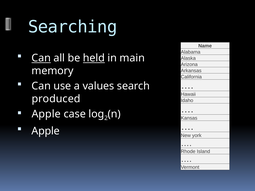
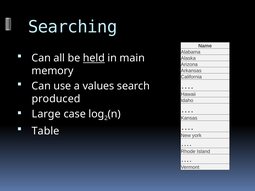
Can underline: present -> none (41, 58)
Apple: Apple -> Large (46, 114)
Apple: Apple -> Table (46, 131)
